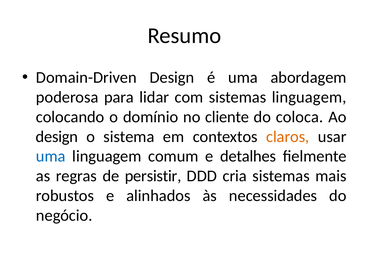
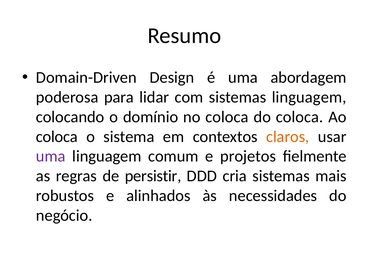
no cliente: cliente -> coloca (227, 117)
design: design -> coloca (57, 136)
uma colour: blue -> purple (51, 156)
detalhes: detalhes -> projetos (248, 156)
